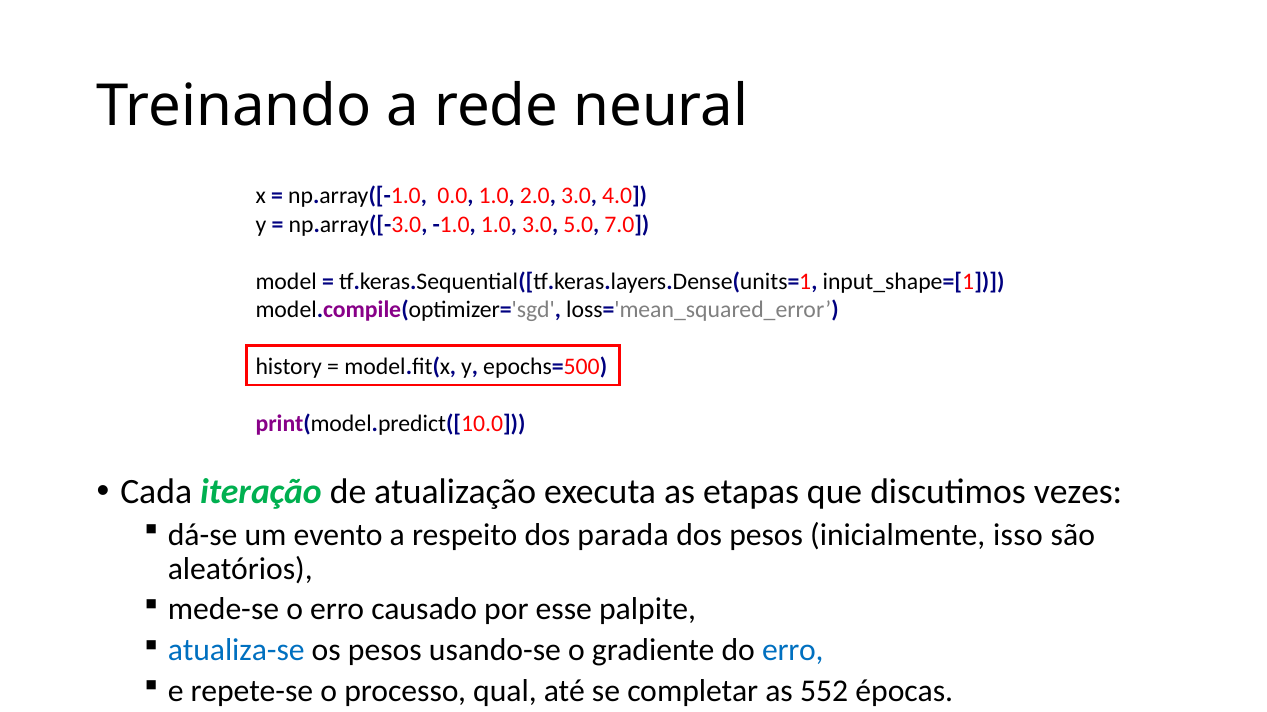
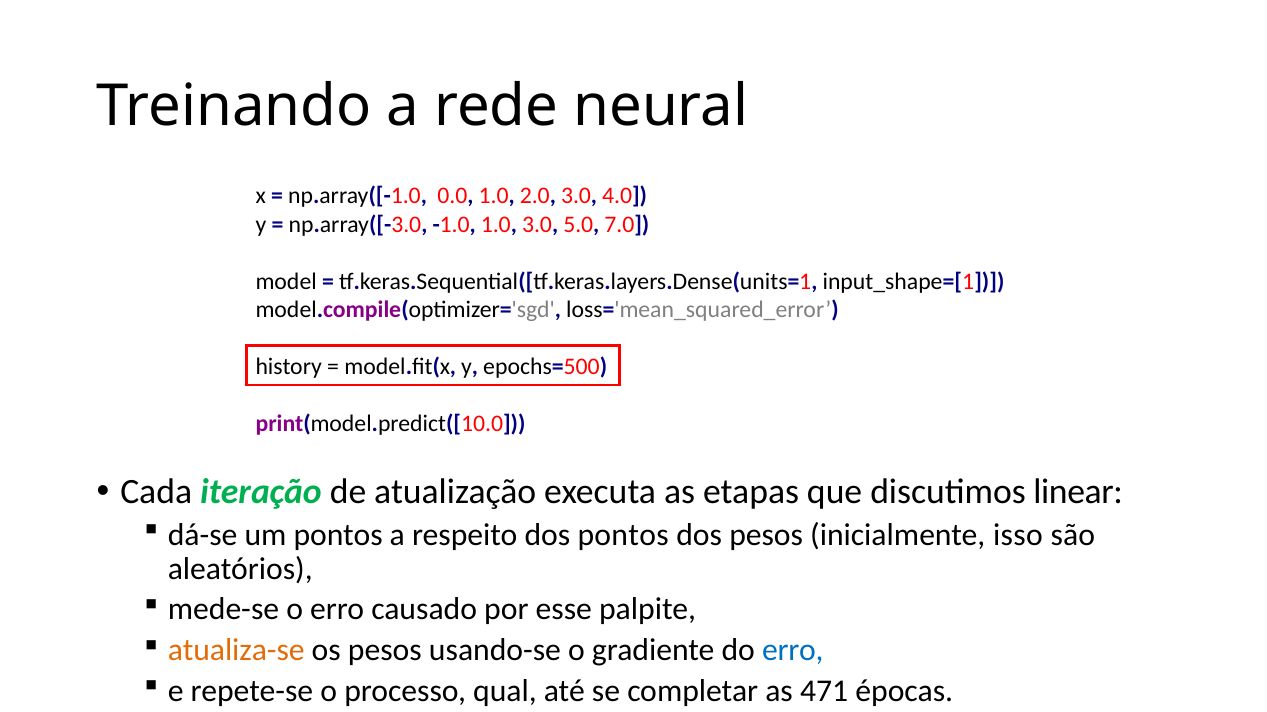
vezes: vezes -> linear (1078, 492)
um evento: evento -> pontos (338, 535)
dos parada: parada -> pontos (623, 535)
atualiza-se colour: blue -> orange (236, 651)
552: 552 -> 471 (824, 692)
